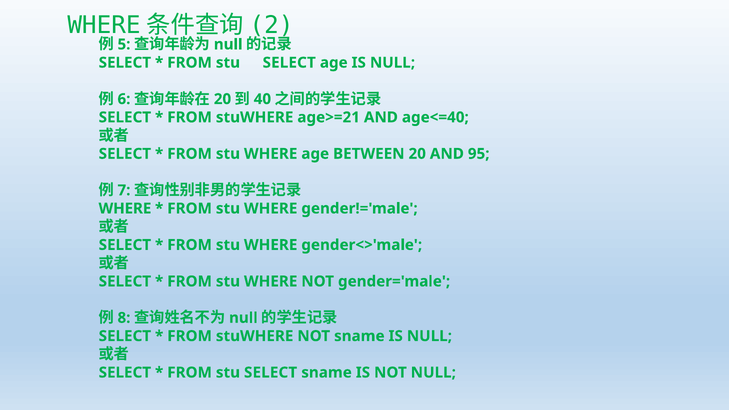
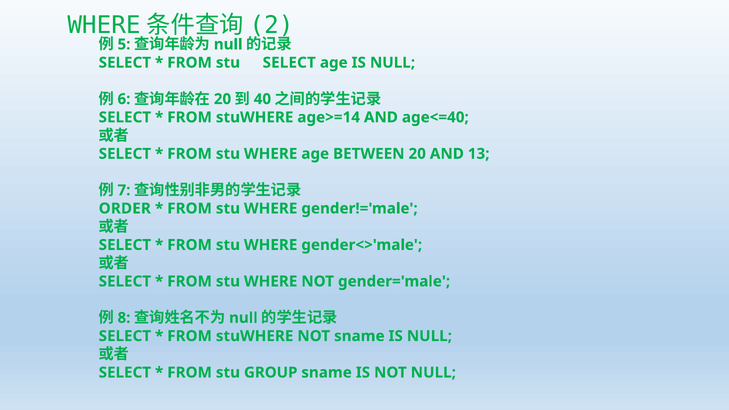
age>=21: age>=21 -> age>=14 (329, 117)
95: 95 -> 13 (479, 154)
WHERE: WHERE -> ORDER (125, 208)
SELECT: SELECT -> GROUP (271, 373)
